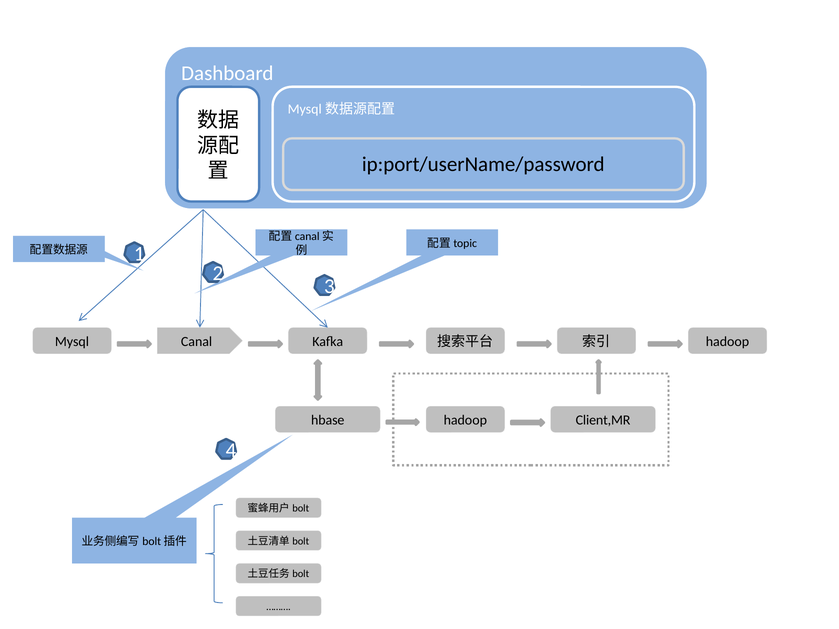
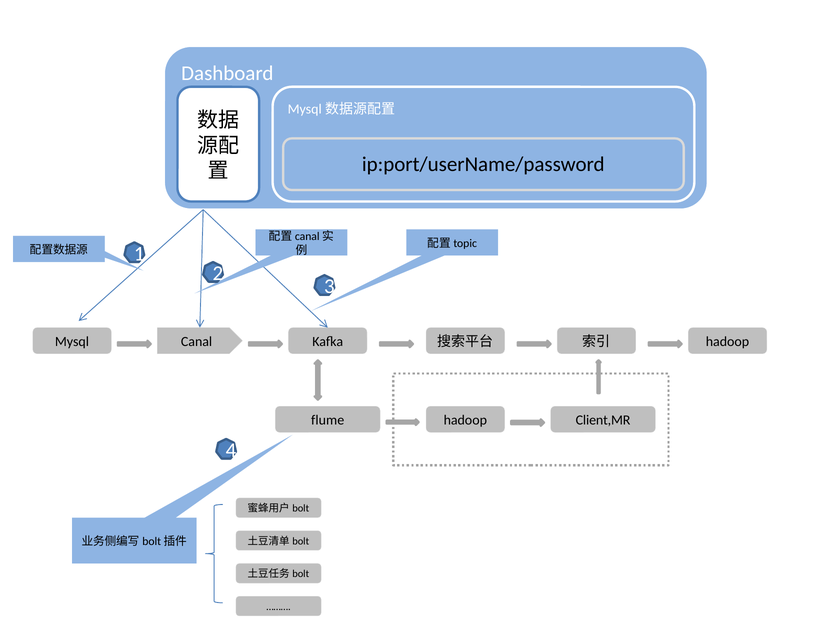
hbase: hbase -> flume (328, 420)
